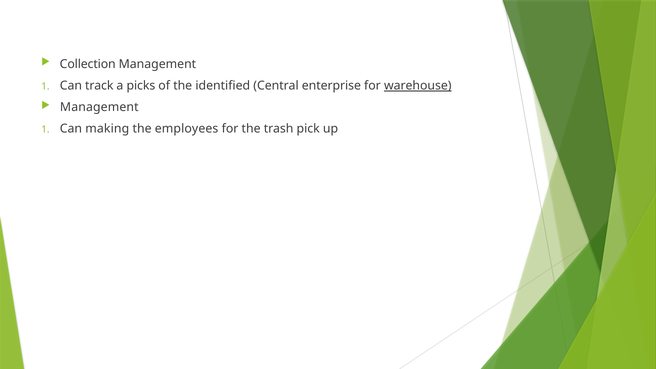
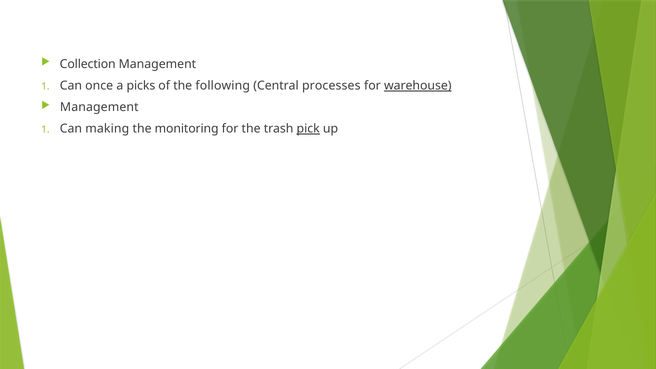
track: track -> once (99, 86)
identified: identified -> following (223, 86)
enterprise: enterprise -> processes (331, 86)
employees: employees -> monitoring (187, 129)
pick underline: none -> present (308, 129)
